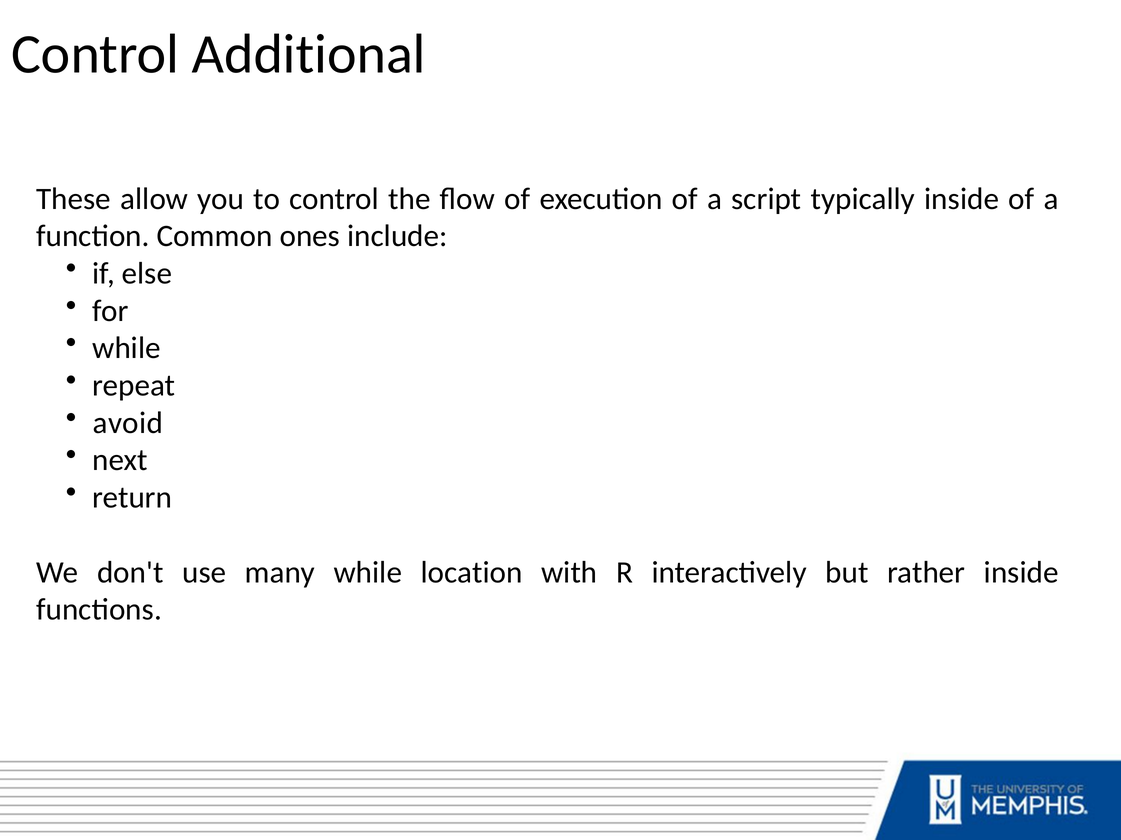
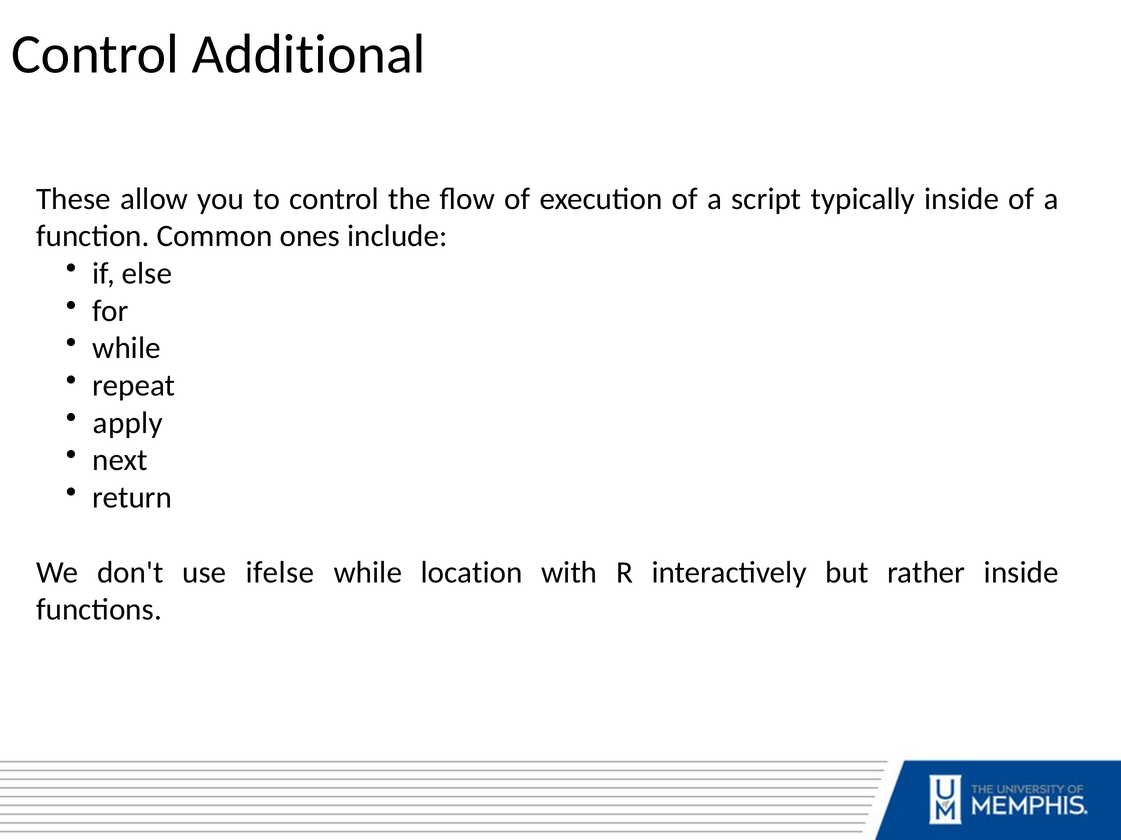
avoid: avoid -> apply (128, 423)
many: many -> ifelse (280, 573)
